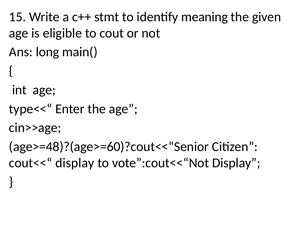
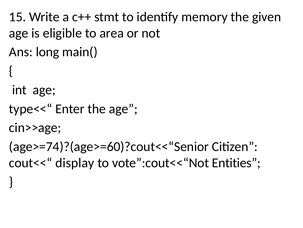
meaning: meaning -> memory (204, 17)
cout: cout -> area (112, 33)
age>=48)?(age>=60)?cout<<“Senior: age>=48)?(age>=60)?cout<<“Senior -> age>=74)?(age>=60)?cout<<“Senior (109, 146)
vote”:cout<<“Not Display: Display -> Entities (236, 162)
